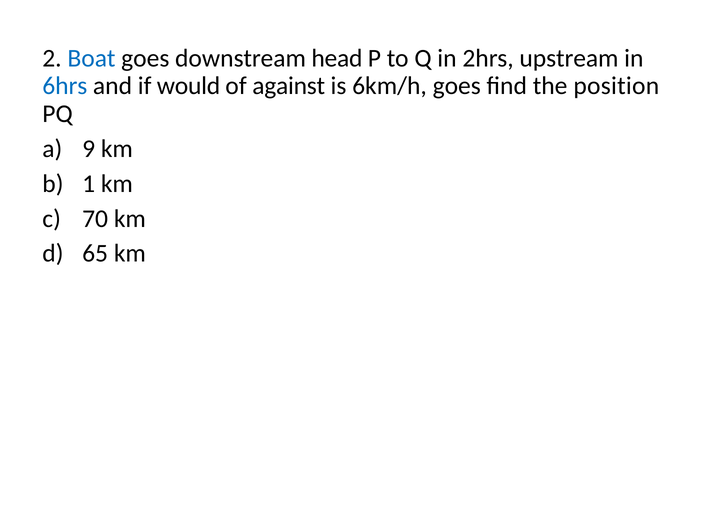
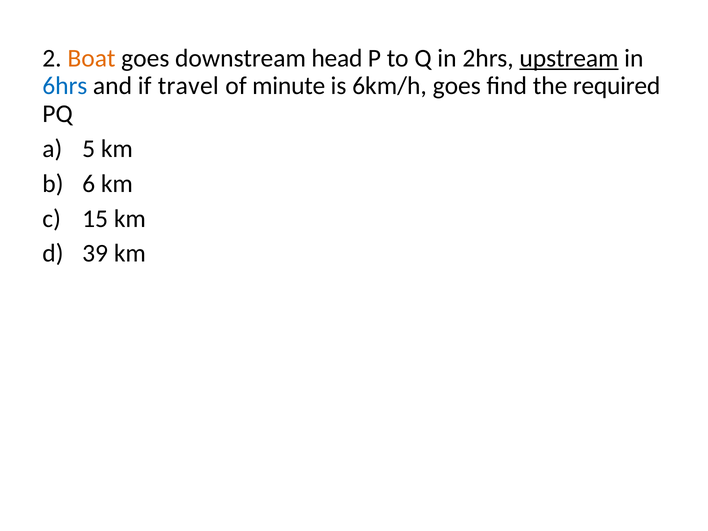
Boat colour: blue -> orange (91, 58)
upstream underline: none -> present (569, 58)
would: would -> travel (188, 86)
against: against -> minute (289, 86)
position: position -> required (617, 86)
9: 9 -> 5 (89, 149)
1: 1 -> 6 (89, 184)
70: 70 -> 15 (95, 219)
65: 65 -> 39 (95, 254)
